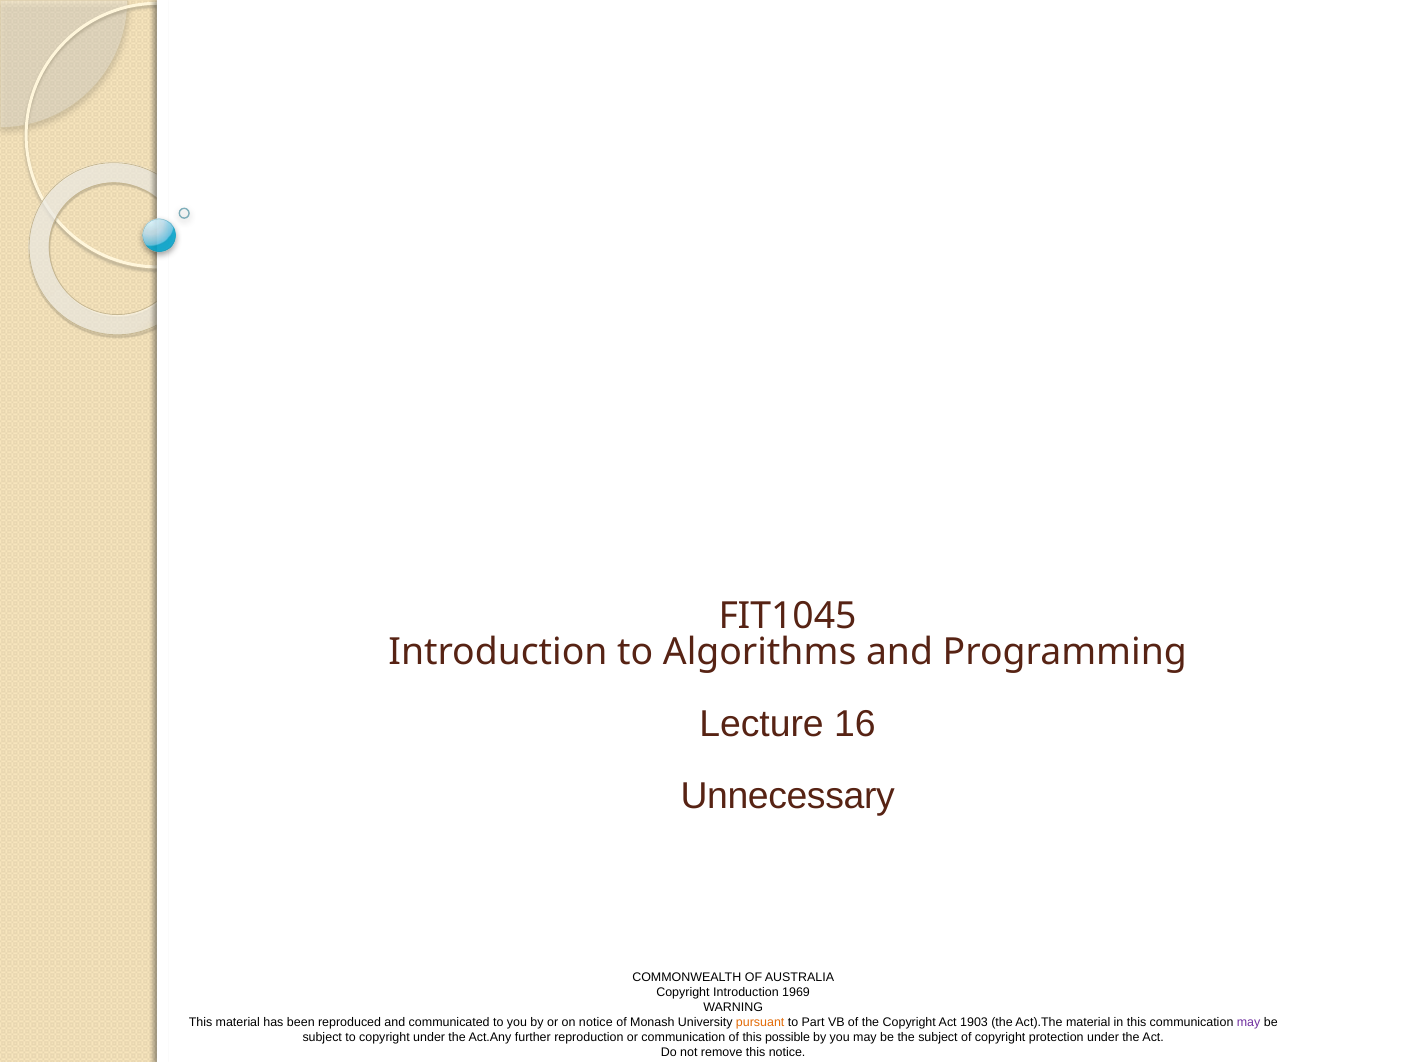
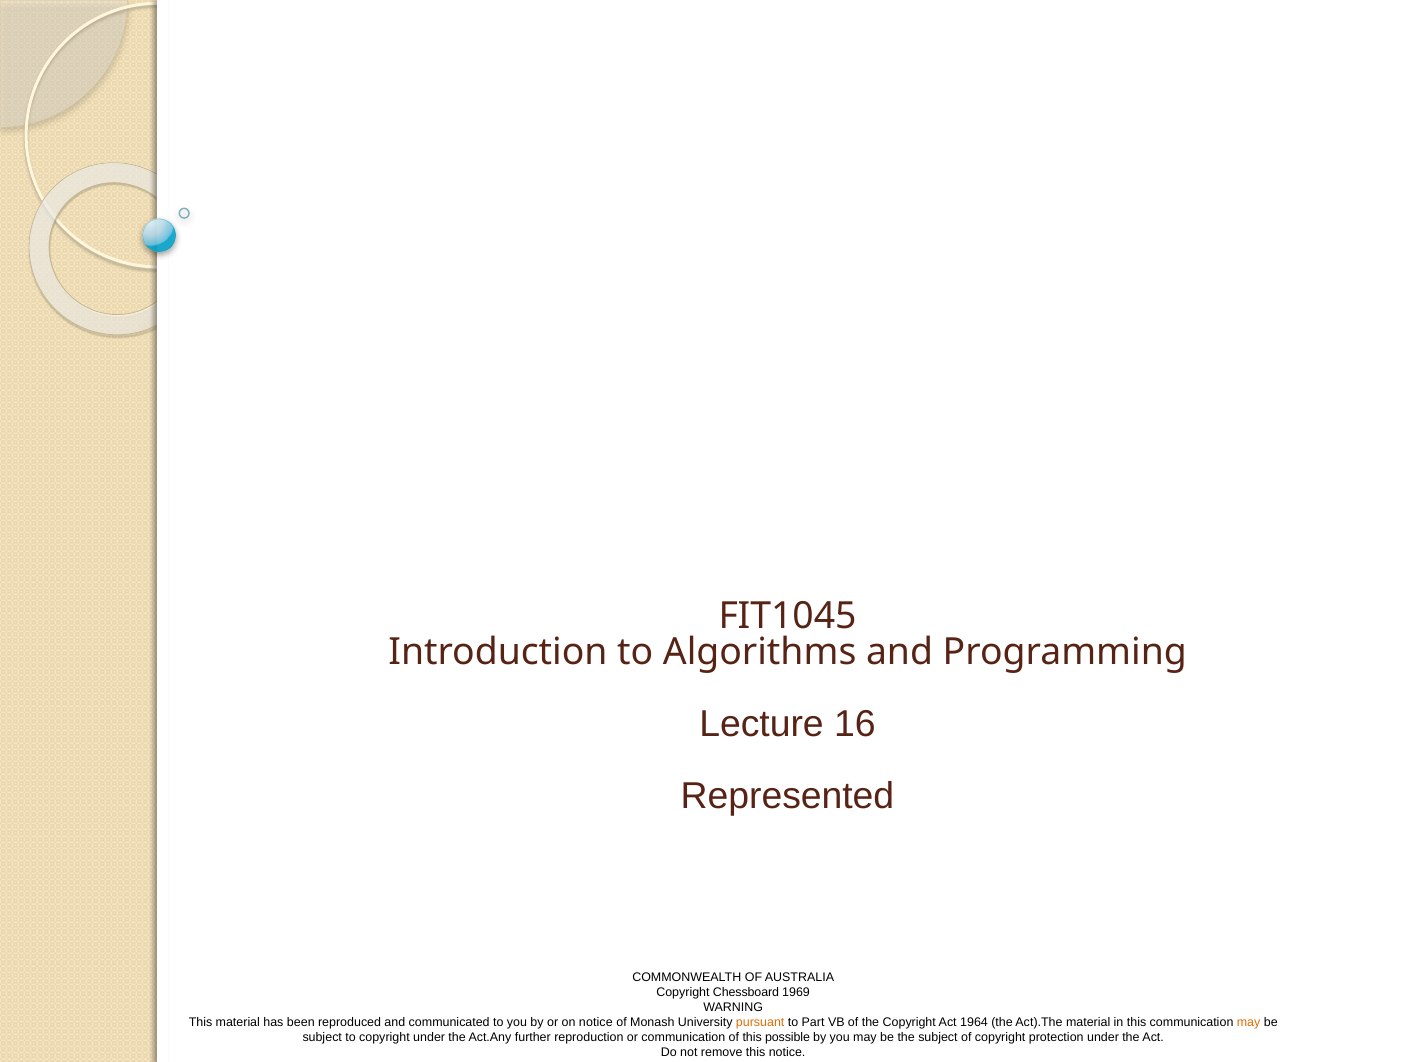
Unnecessary: Unnecessary -> Represented (787, 796)
Copyright Introduction: Introduction -> Chessboard (746, 993)
1903: 1903 -> 1964 (974, 1023)
may colour: purple -> orange (1249, 1023)
